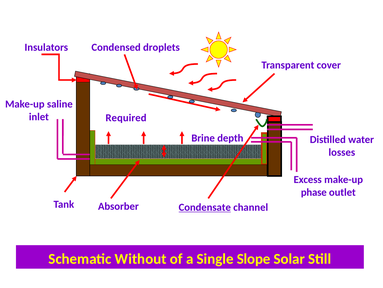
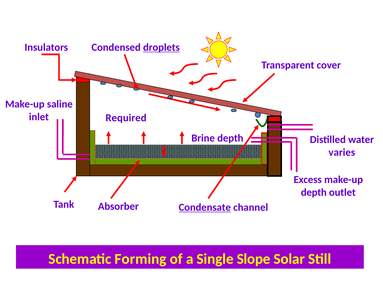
droplets underline: none -> present (161, 47)
losses: losses -> varies (342, 152)
phase: phase -> depth (314, 192)
Without: Without -> Forming (141, 258)
